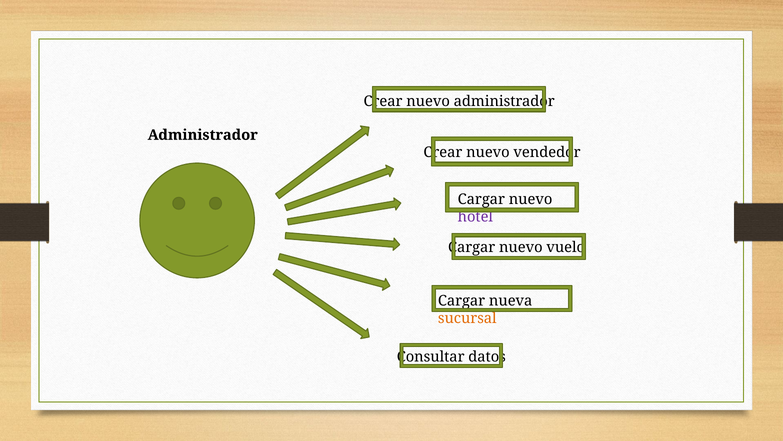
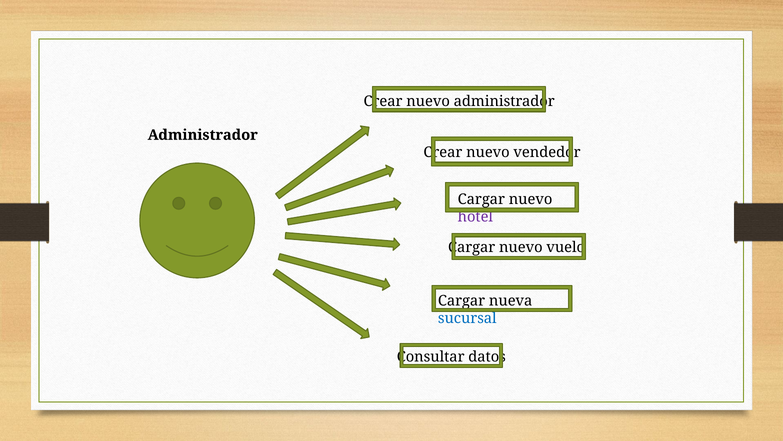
sucursal colour: orange -> blue (467, 318)
